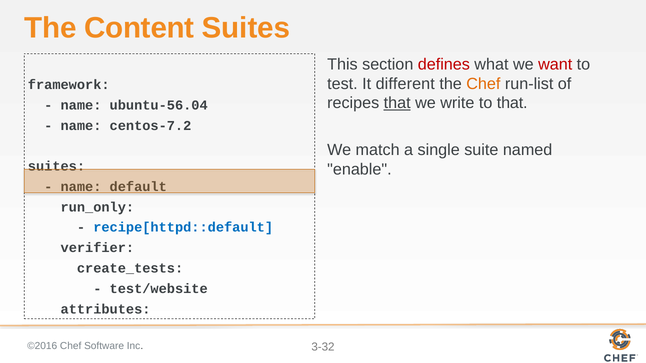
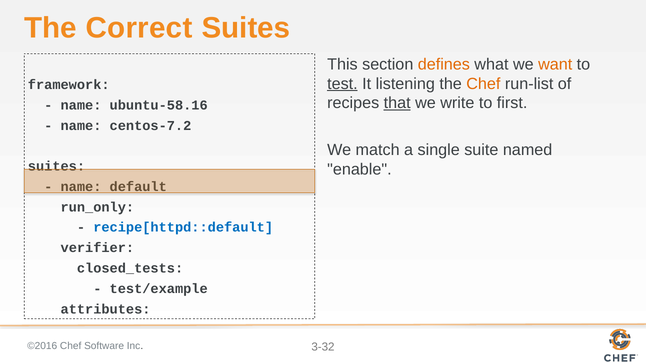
Content: Content -> Correct (139, 28)
defines colour: red -> orange (444, 64)
want colour: red -> orange (555, 64)
test underline: none -> present (342, 84)
different: different -> listening (405, 84)
to that: that -> first (512, 103)
ubuntu-56.04: ubuntu-56.04 -> ubuntu-58.16 (159, 105)
create_tests: create_tests -> closed_tests (130, 269)
test/website: test/website -> test/example (159, 289)
